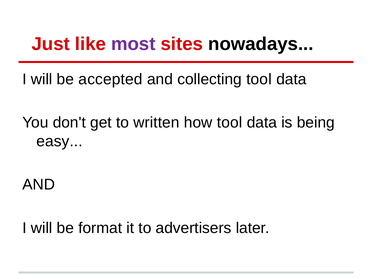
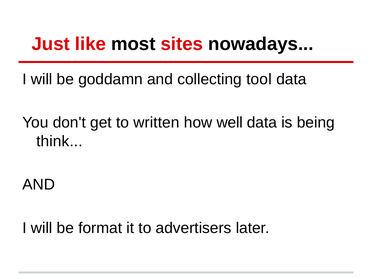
most colour: purple -> black (133, 44)
accepted: accepted -> goddamn (111, 79)
how tool: tool -> well (230, 123)
easy: easy -> think (59, 141)
